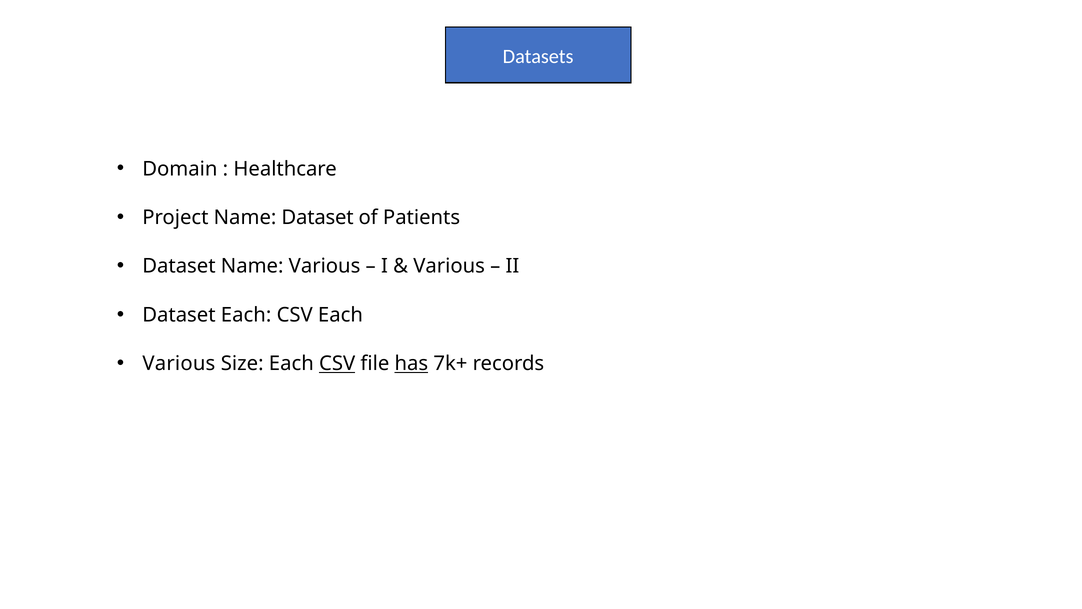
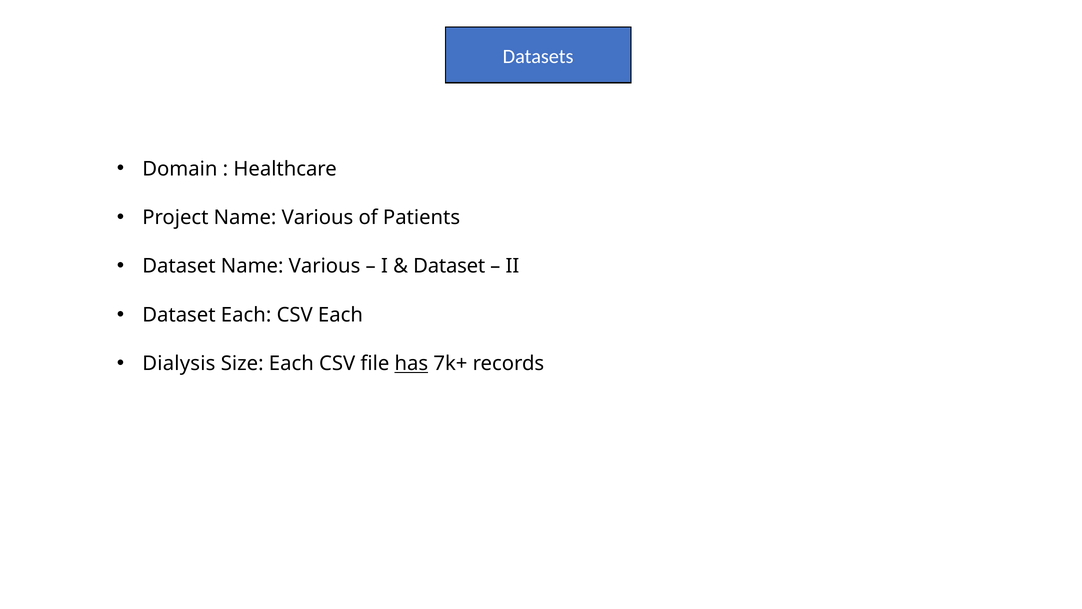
Project Name Dataset: Dataset -> Various (317, 217)
Various: Various -> Dataset (449, 266)
Various: Various -> Dialysis (179, 363)
CSV underline: present -> none (337, 363)
